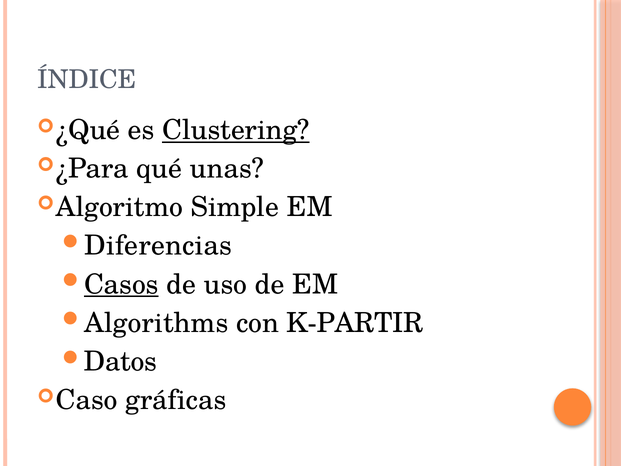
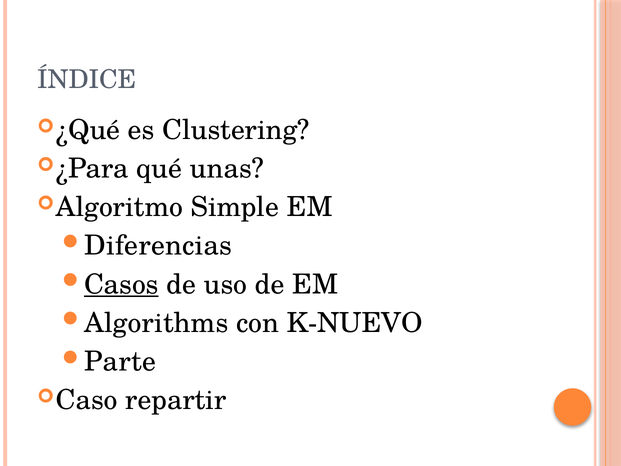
Clustering underline: present -> none (236, 130)
K-PARTIR: K-PARTIR -> K-NUEVO (355, 323)
Datos: Datos -> Parte (120, 362)
gráficas: gráficas -> repartir (176, 400)
